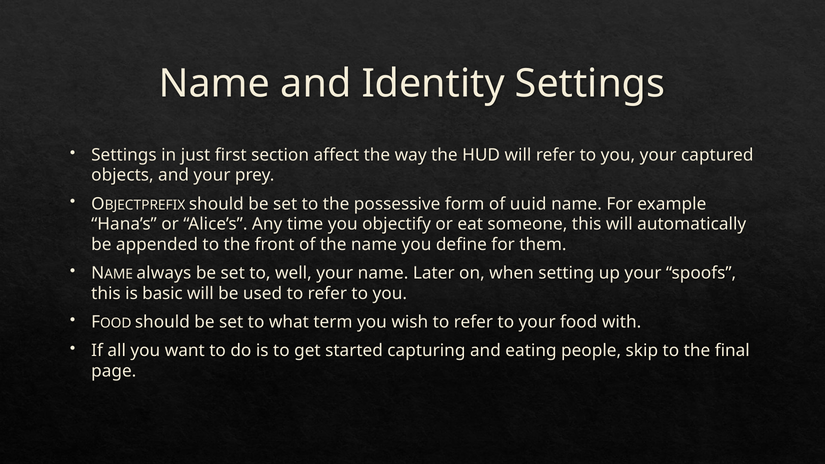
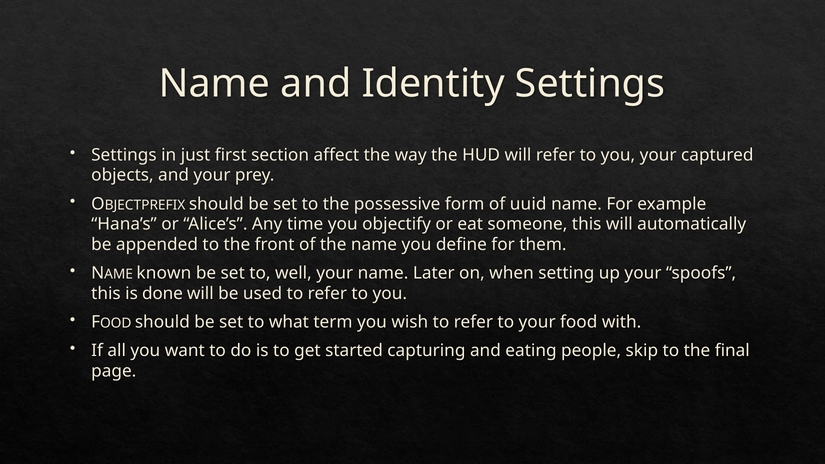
always: always -> known (164, 273)
basic: basic -> done (162, 294)
